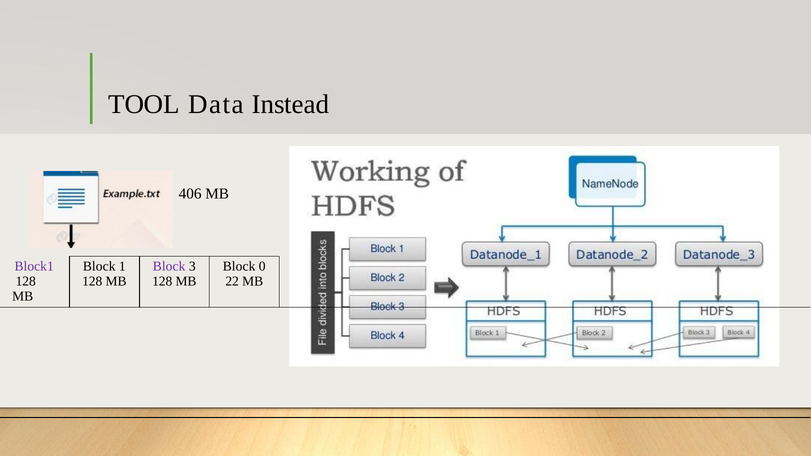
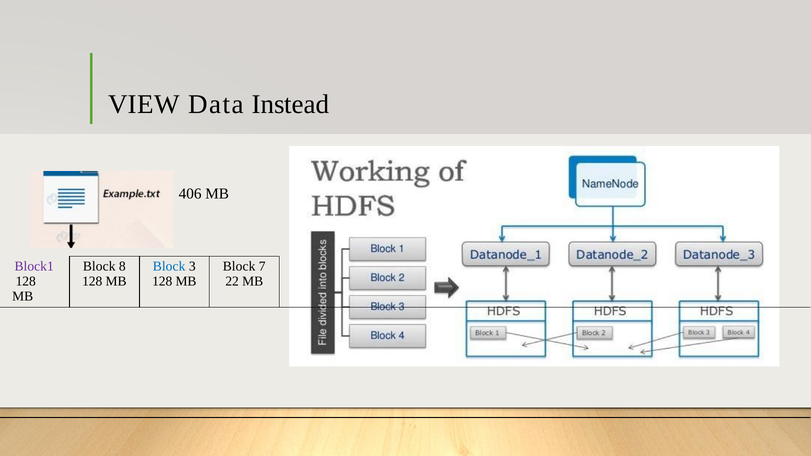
TOOL: TOOL -> VIEW (144, 104)
1: 1 -> 8 (122, 266)
Block colour: purple -> blue (169, 266)
0: 0 -> 7 (262, 266)
